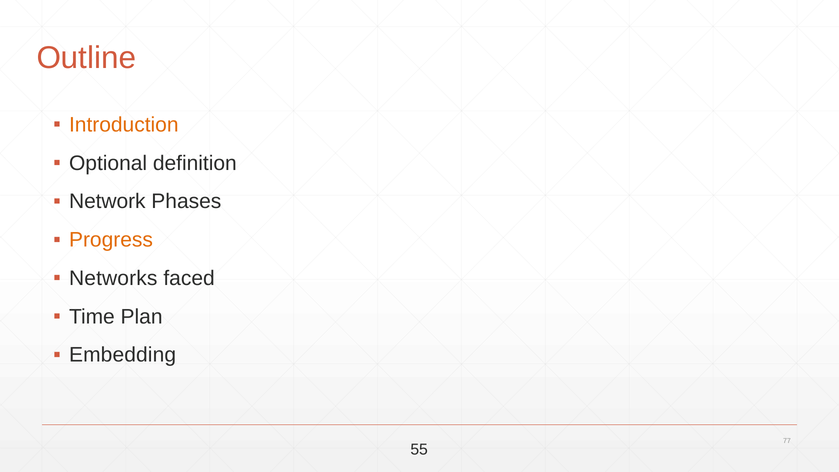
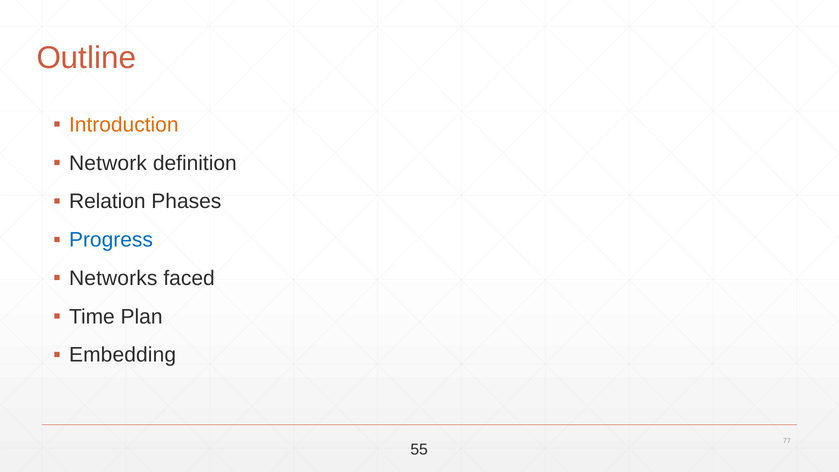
Optional: Optional -> Network (108, 163)
Network: Network -> Relation (107, 202)
Progress colour: orange -> blue (111, 240)
